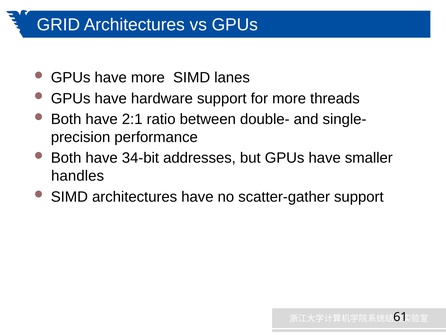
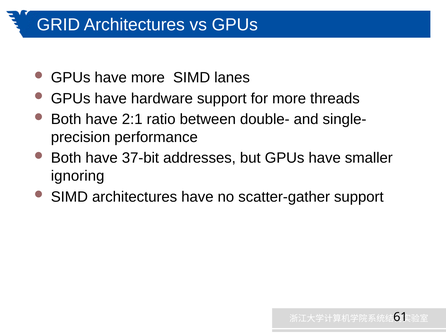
34-bit: 34-bit -> 37-bit (140, 158)
handles: handles -> ignoring (78, 176)
